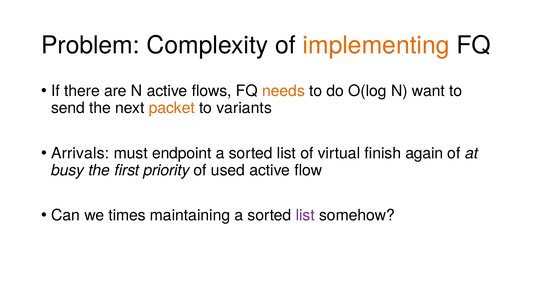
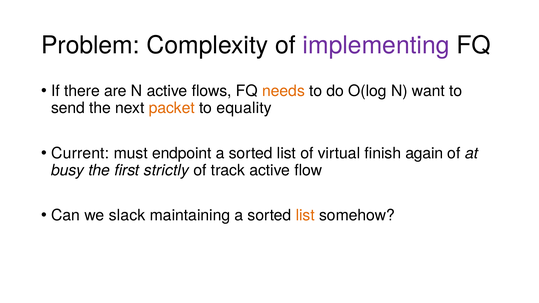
implementing colour: orange -> purple (376, 45)
variants: variants -> equality (244, 108)
Arrivals: Arrivals -> Current (80, 153)
priority: priority -> strictly (166, 170)
used: used -> track (228, 170)
times: times -> slack (127, 215)
list colour: purple -> orange (305, 215)
